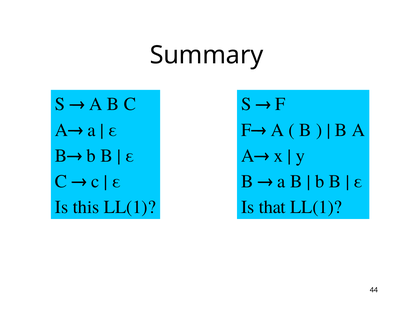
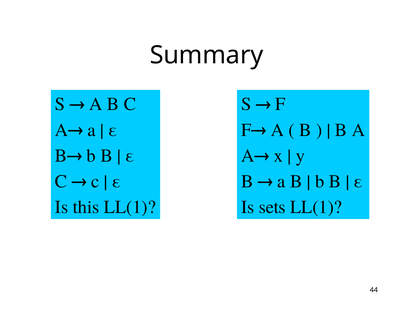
that: that -> sets (272, 207)
